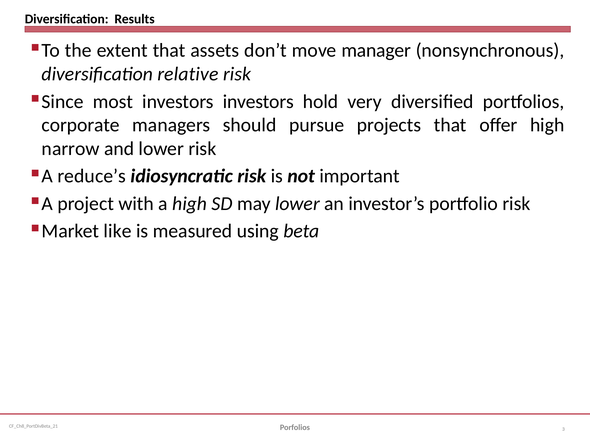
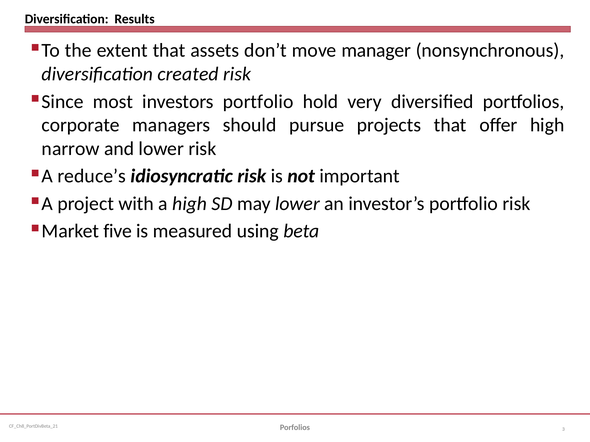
relative: relative -> created (188, 74)
investors investors: investors -> portfolio (258, 102)
like: like -> five (118, 231)
